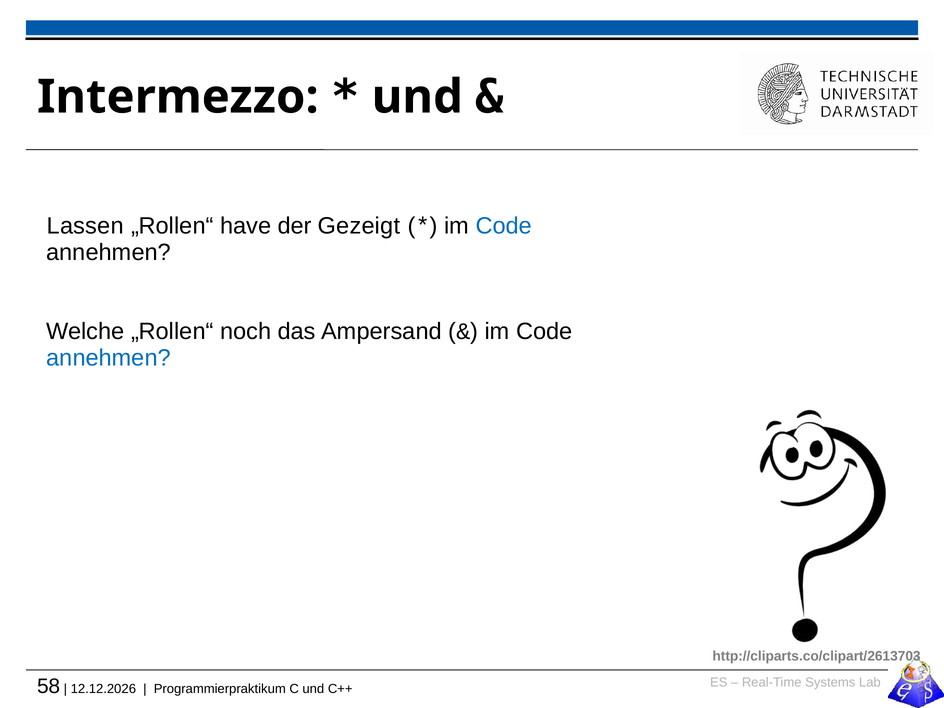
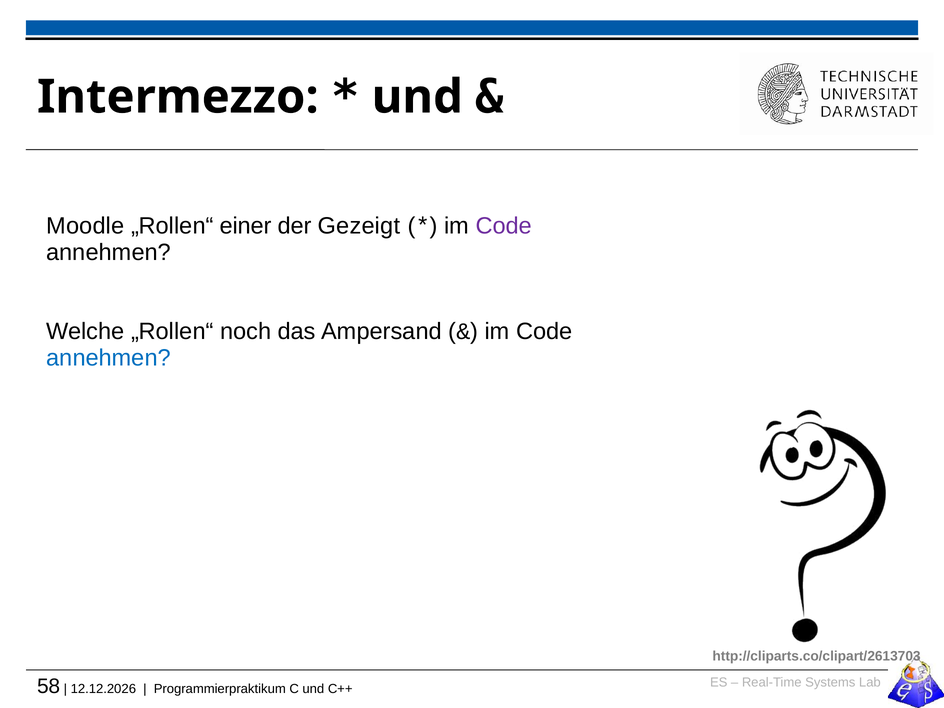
Lassen: Lassen -> Moodle (85, 226)
have: have -> einer (246, 226)
Code colour: blue -> purple (504, 226)
